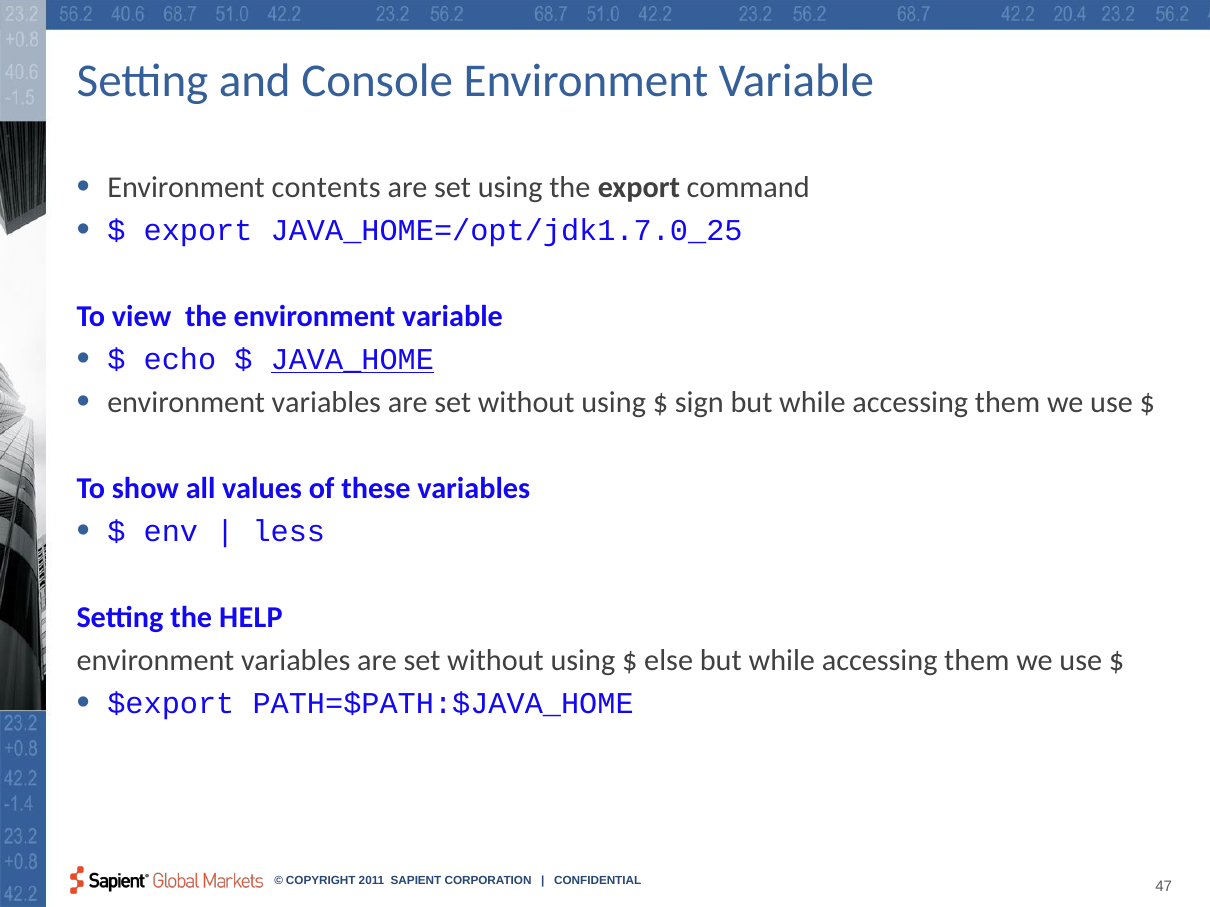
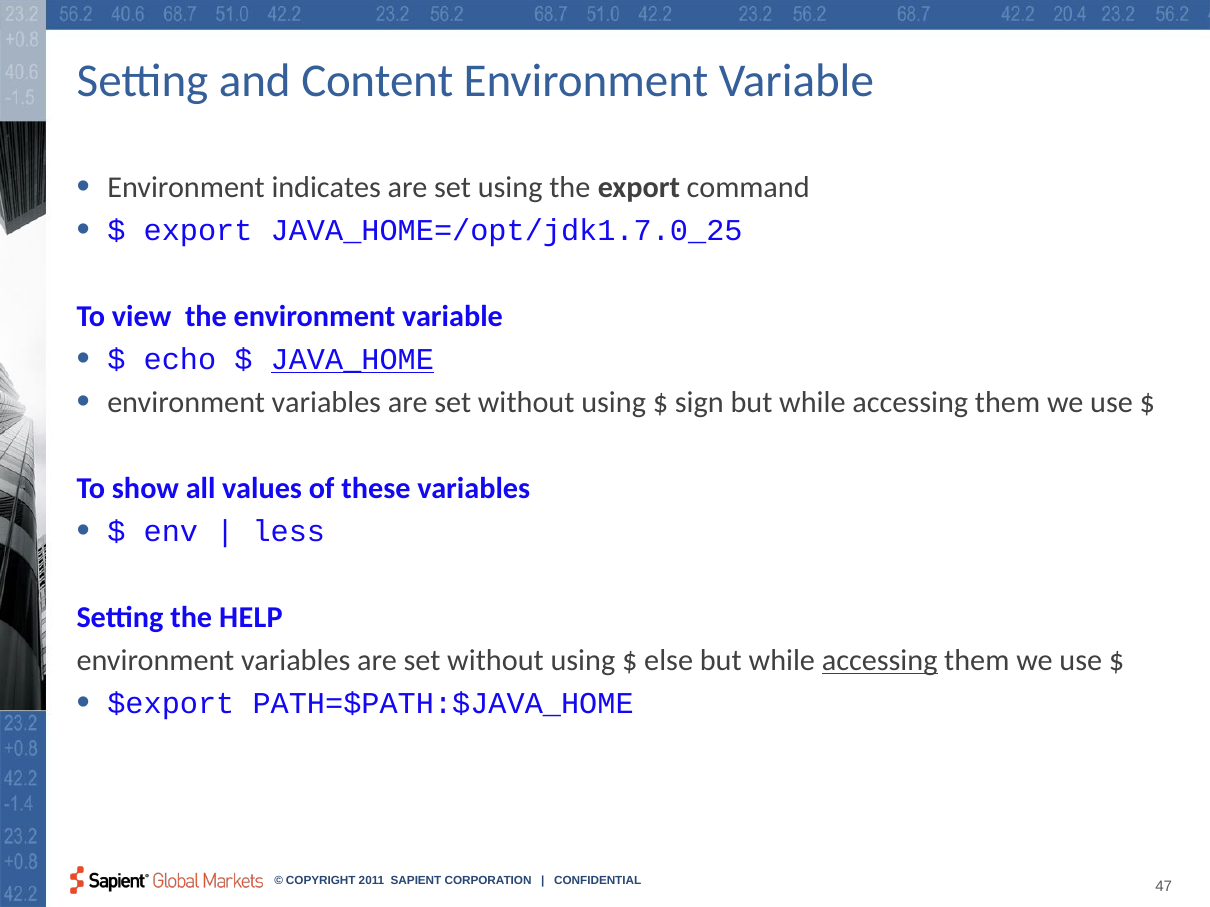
Console: Console -> Content (377, 81)
contents: contents -> indicates (326, 188)
accessing underline: none -> present (880, 661)
